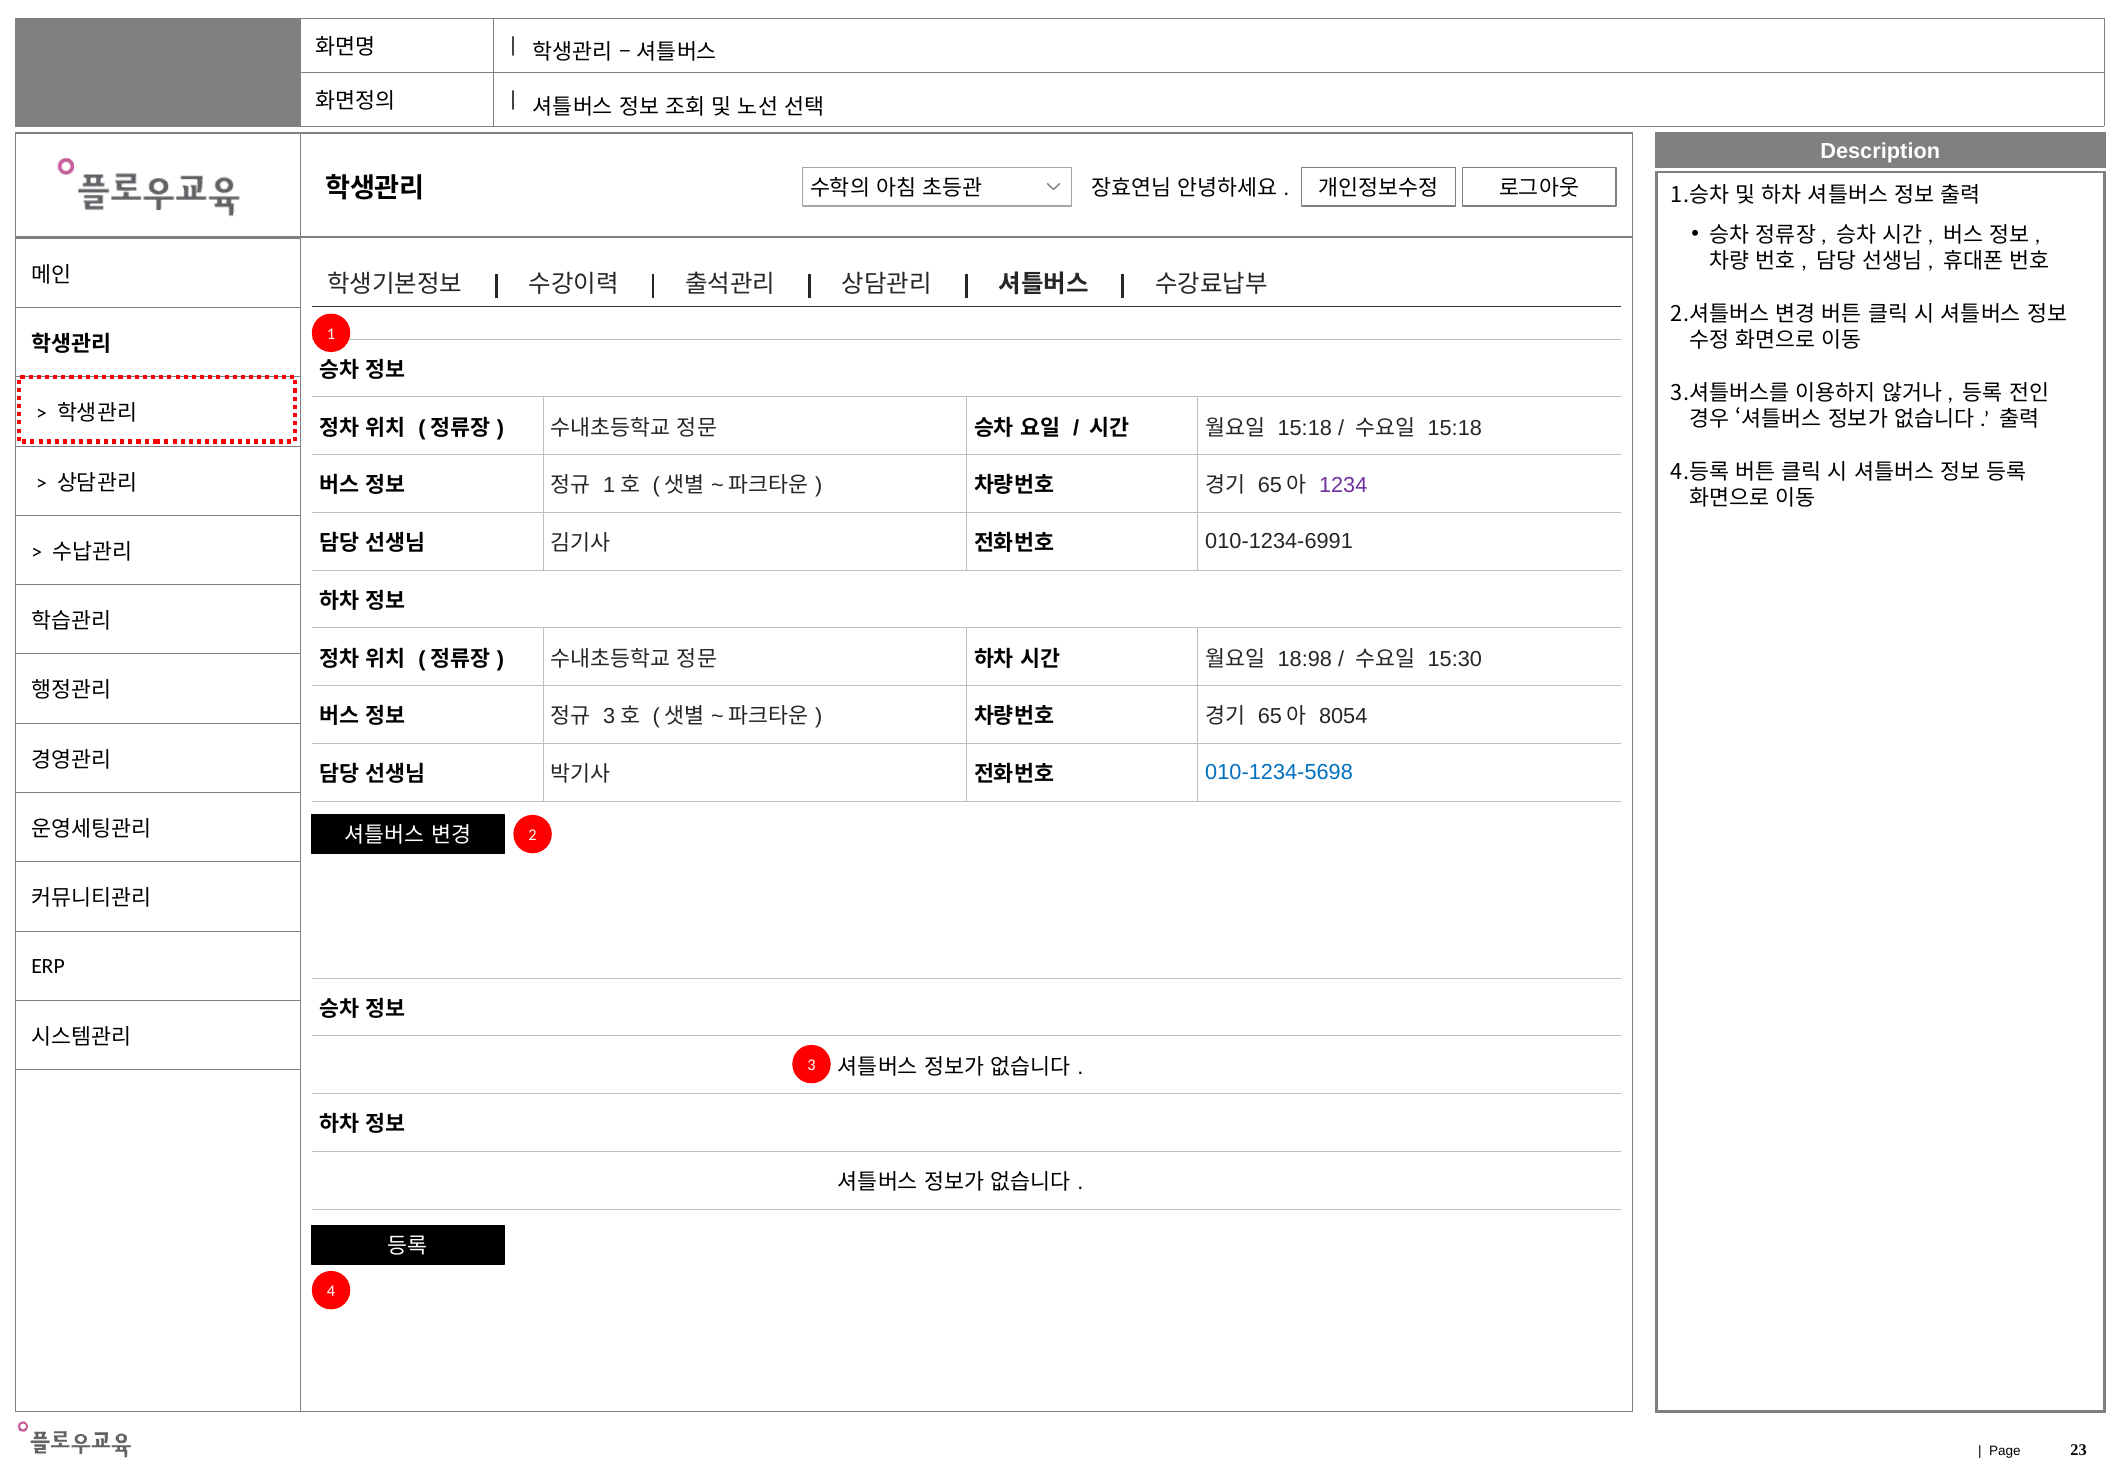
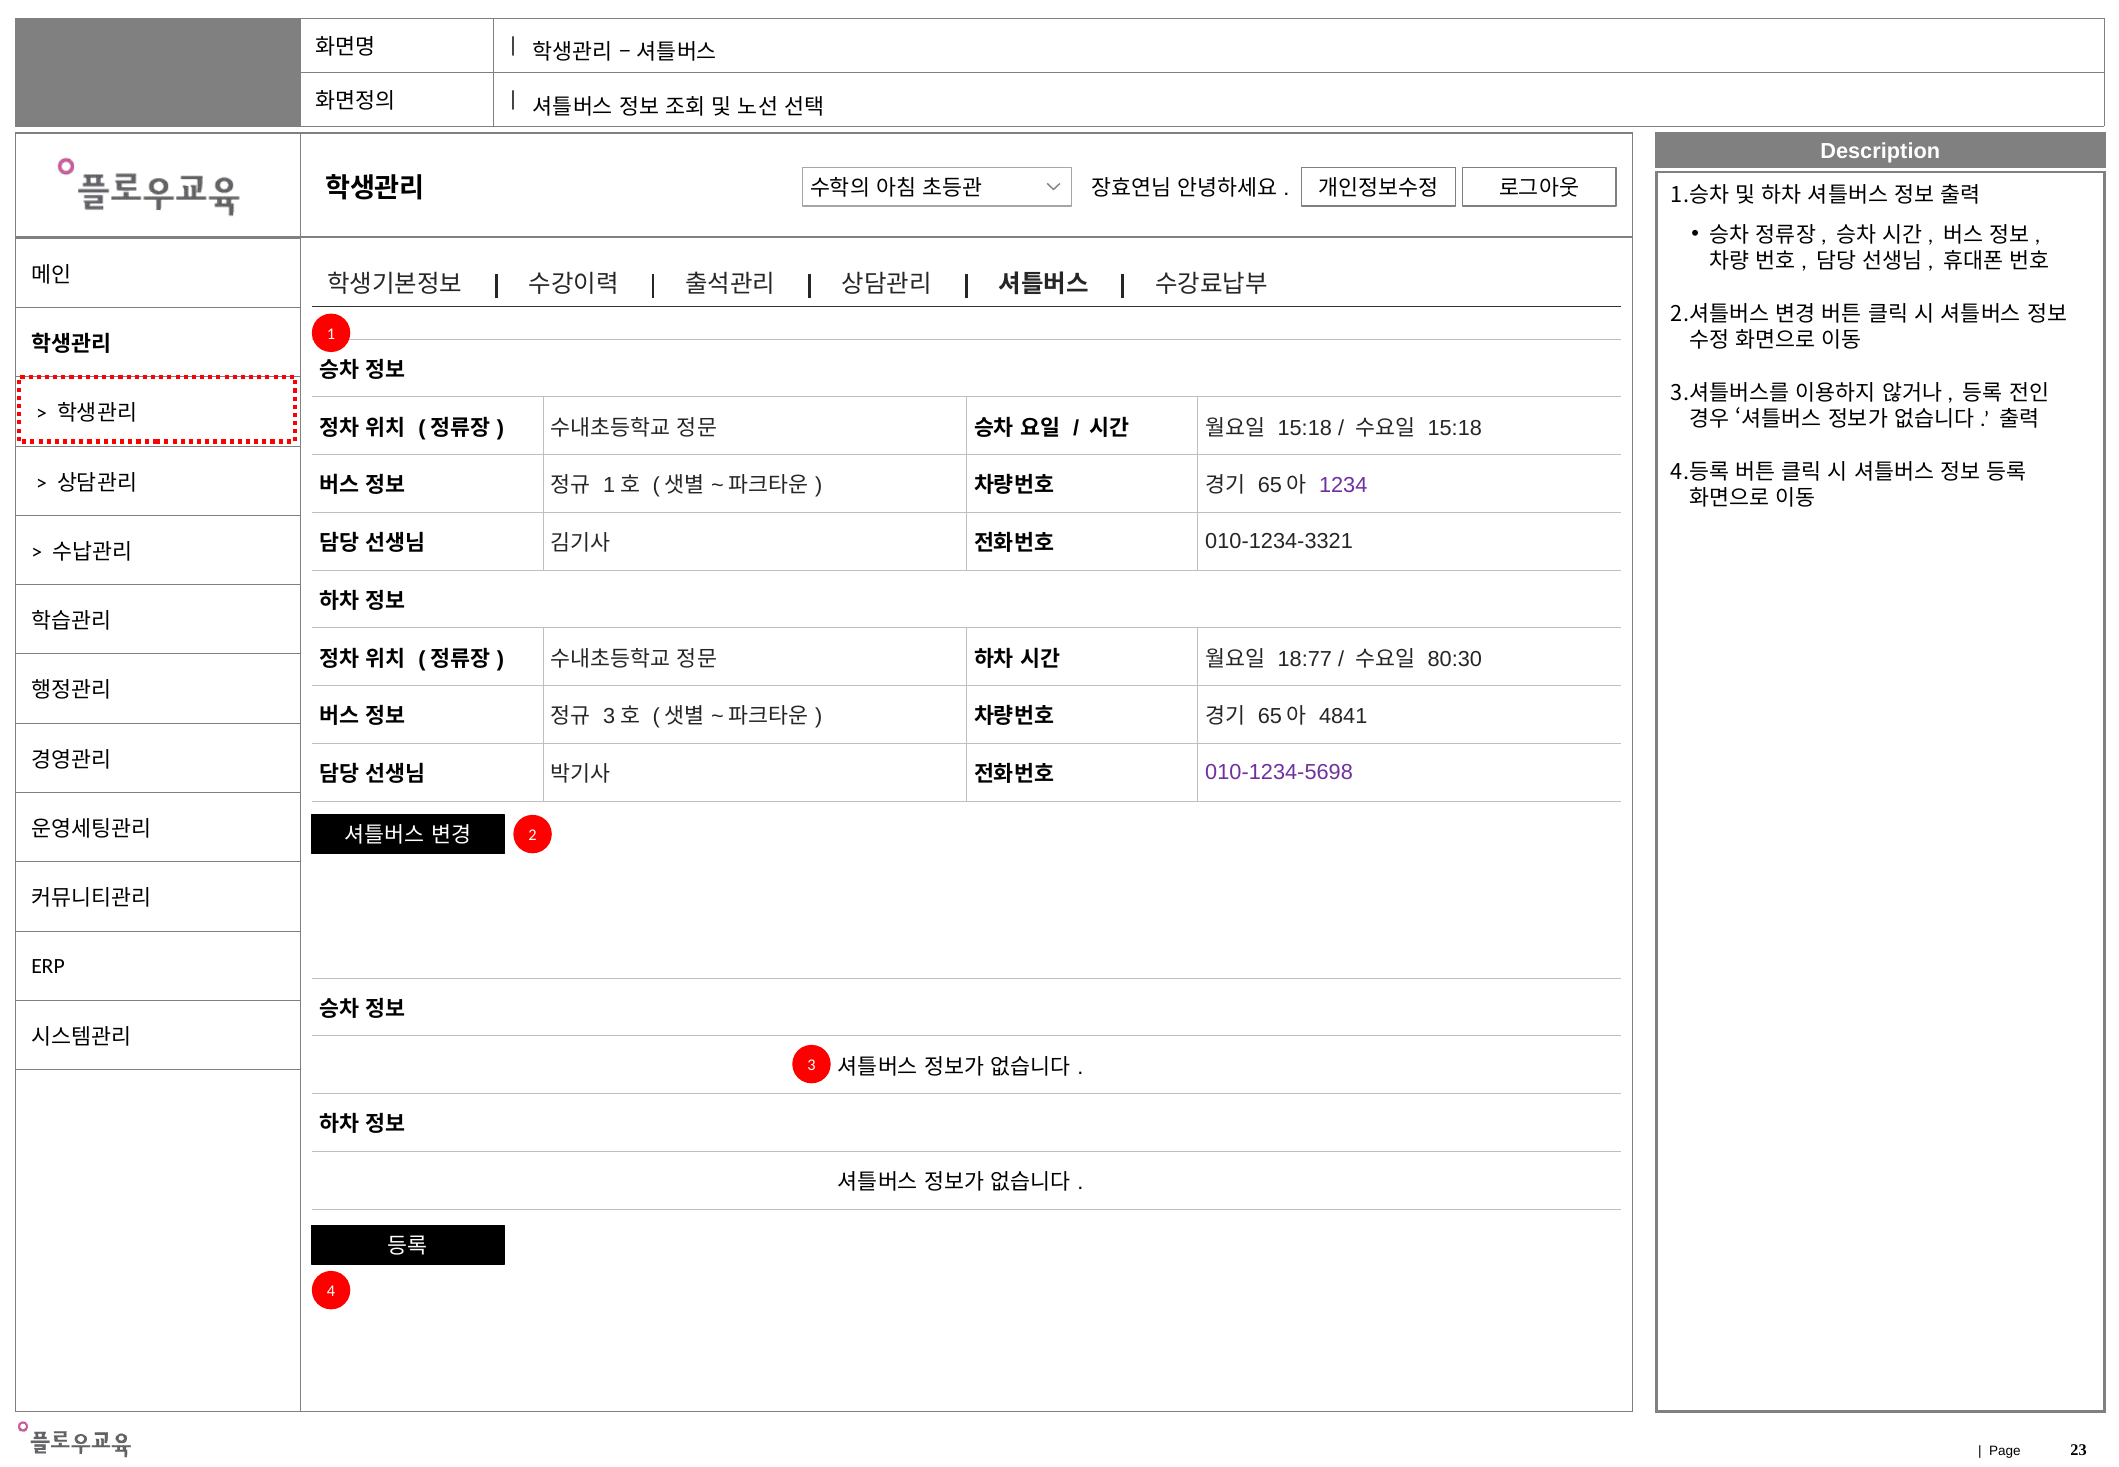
010-1234-6991: 010-1234-6991 -> 010-1234-3321 (1279, 541)
18:98: 18:98 -> 18:77 (1305, 659)
15:30: 15:30 -> 80:30 (1455, 659)
8054: 8054 -> 4841 (1343, 717)
010-1234-5698 colour: blue -> purple (1279, 772)
